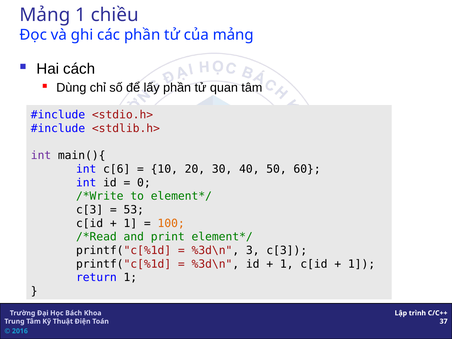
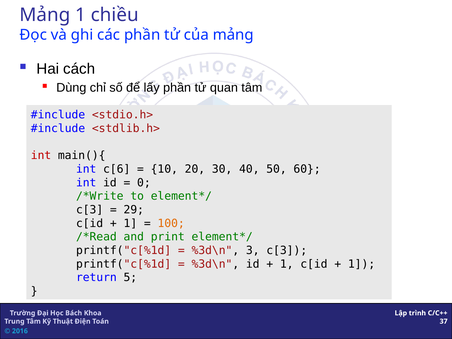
int colour: purple -> red (41, 156)
53: 53 -> 29 (134, 210)
return 1: 1 -> 5 (130, 278)
